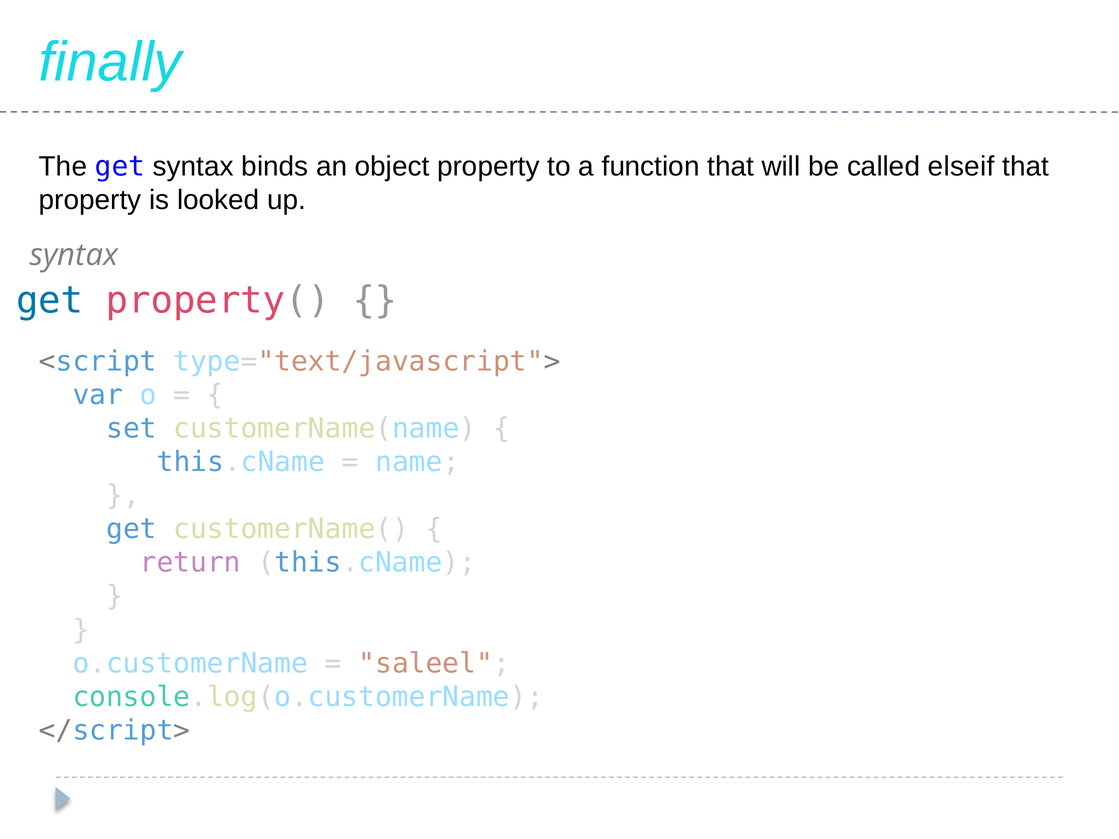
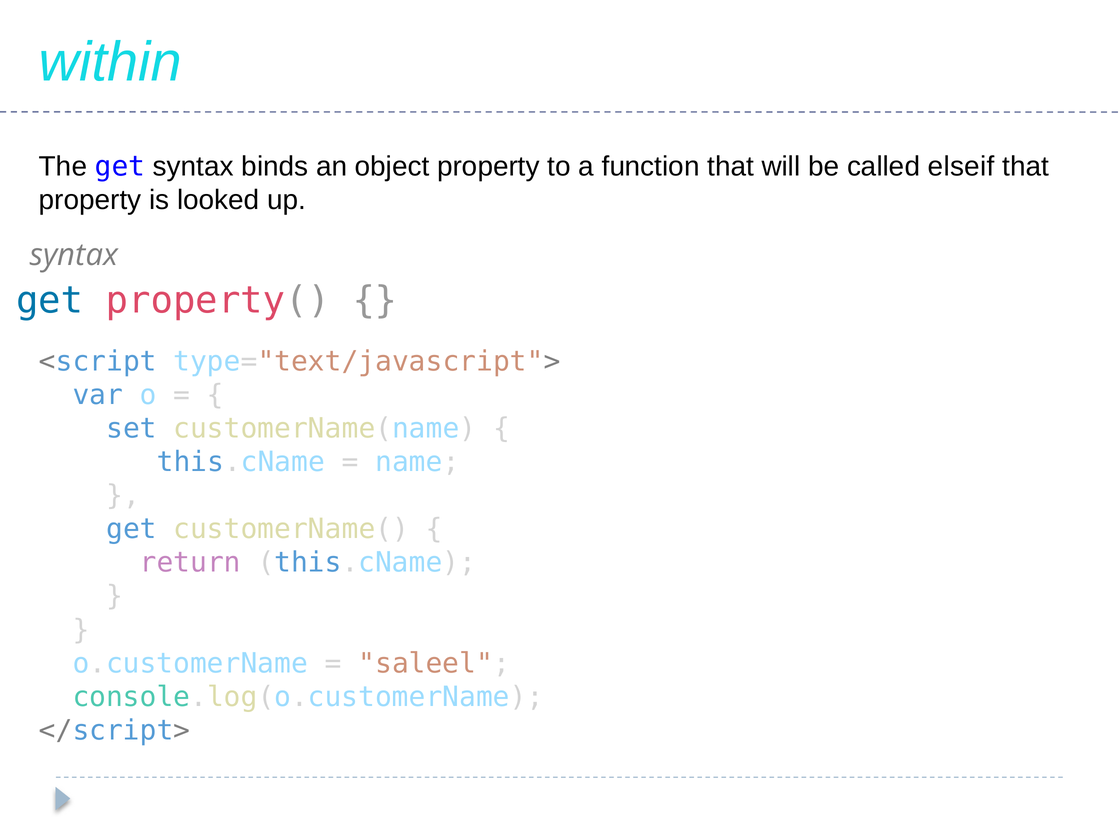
finally: finally -> within (110, 62)
